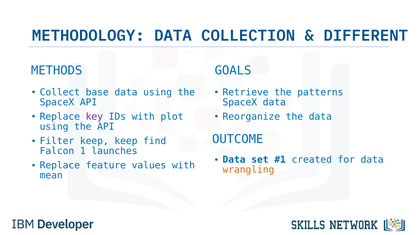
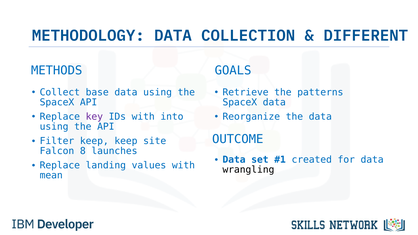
plot: plot -> into (172, 117)
find: find -> site (155, 141)
1: 1 -> 8 (83, 151)
feature: feature -> landing (106, 166)
wrangling colour: orange -> black (248, 170)
